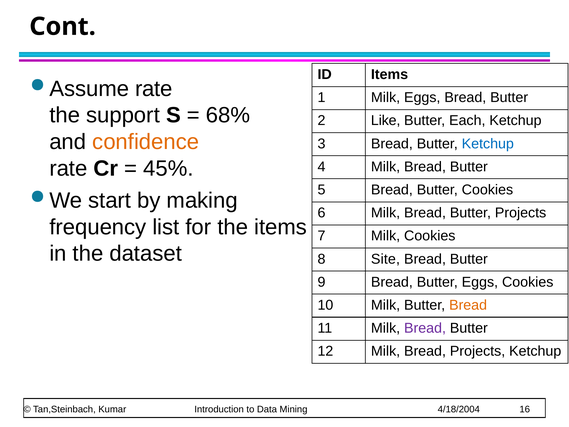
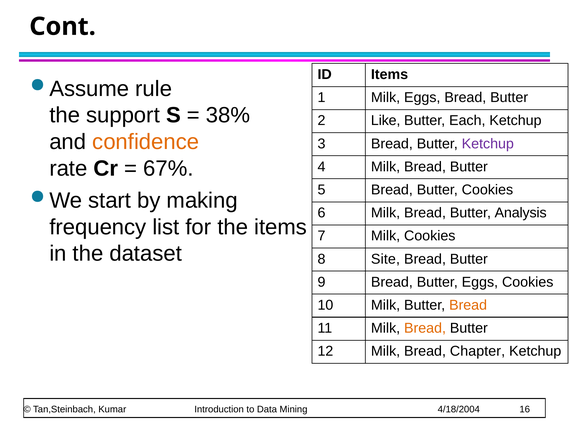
Assume rate: rate -> rule (154, 89)
68%: 68% -> 38% (228, 115)
Ketchup colour: blue -> purple (488, 144)
45%: 45% -> 67% (168, 168)
Butter Projects: Projects -> Analysis (521, 213)
Bread colour: purple -> orange (425, 328)
Bread Projects: Projects -> Chapter (478, 351)
